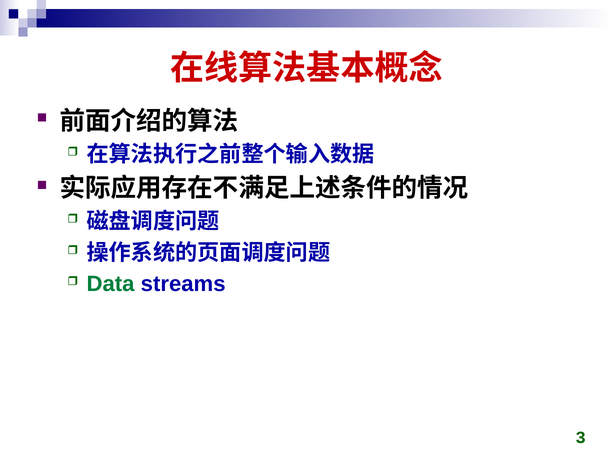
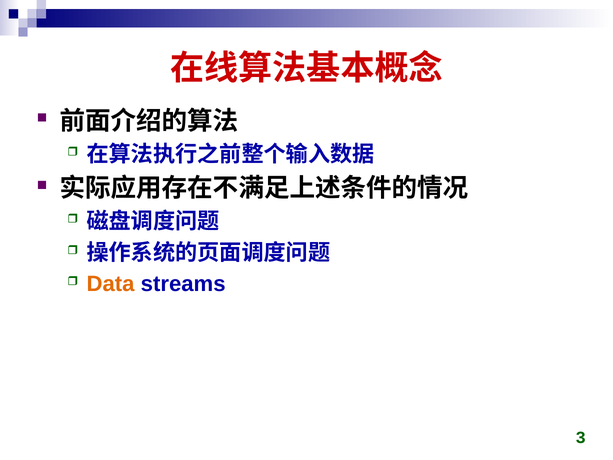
Data colour: green -> orange (111, 284)
